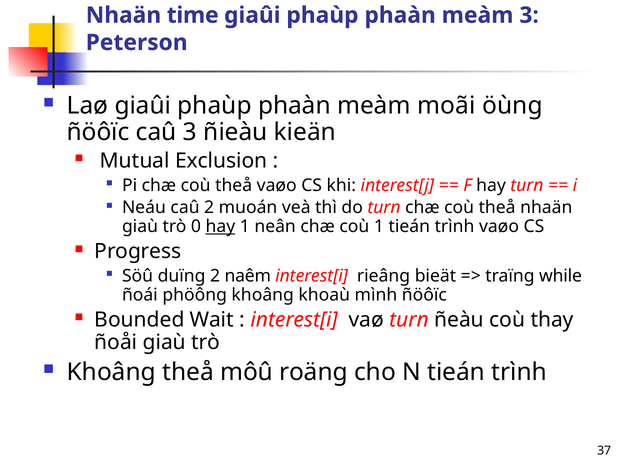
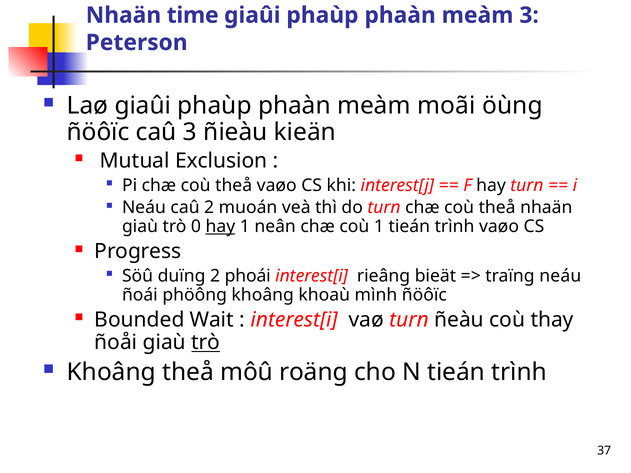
naêm: naêm -> phoái (248, 276)
traïng while: while -> neáu (560, 276)
trò underline: none -> present (206, 343)
